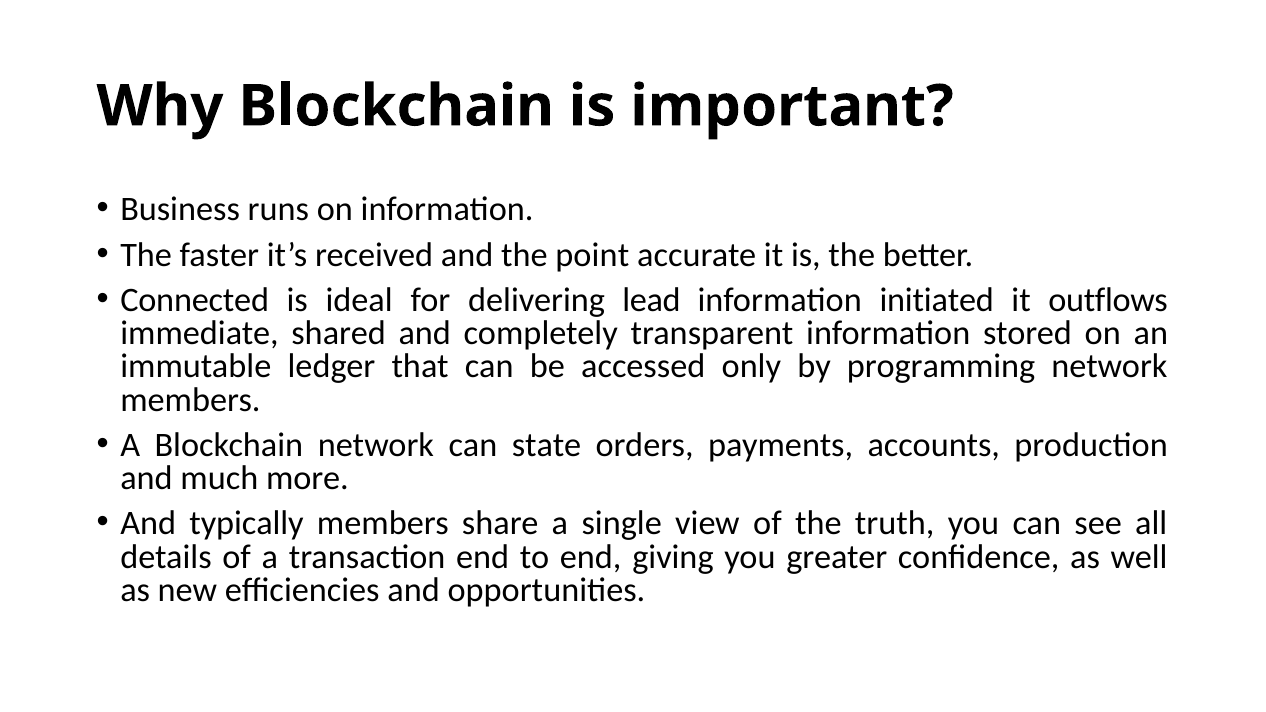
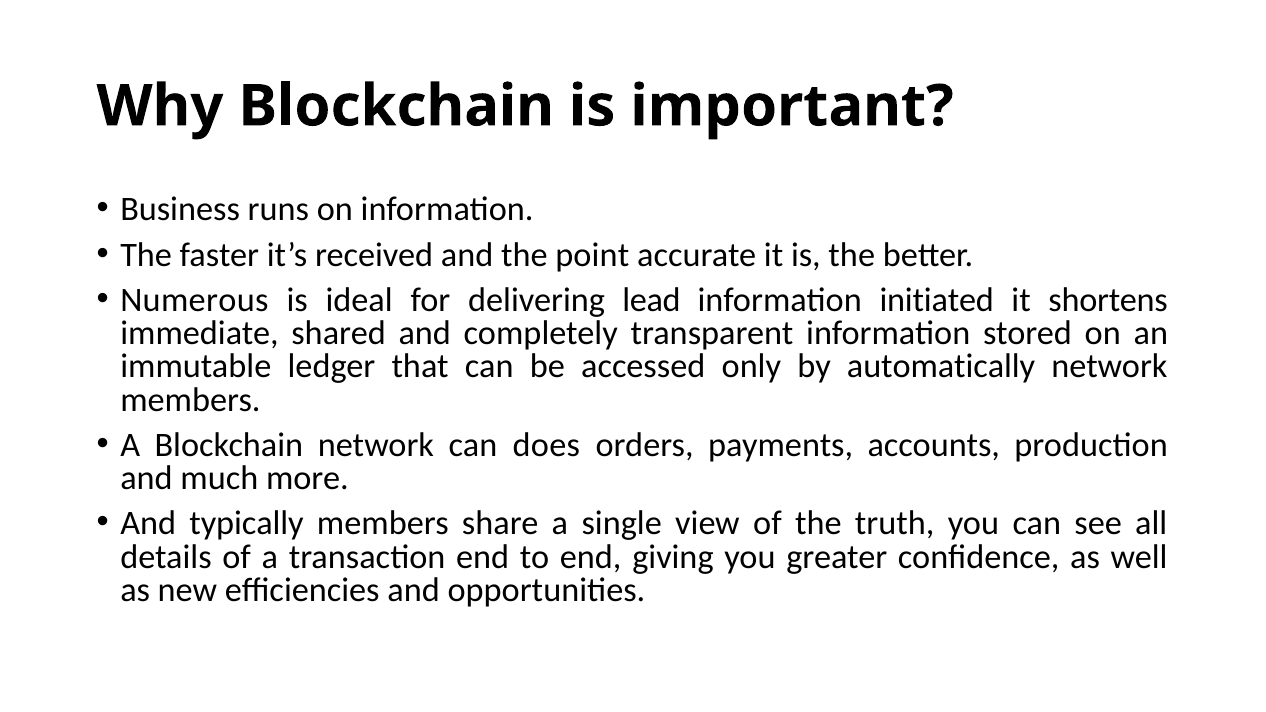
Connected: Connected -> Numerous (194, 300)
outflows: outflows -> shortens (1108, 300)
programming: programming -> automatically (941, 367)
state: state -> does (546, 445)
